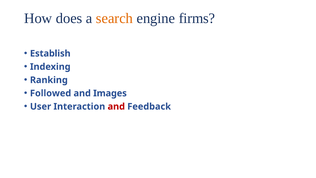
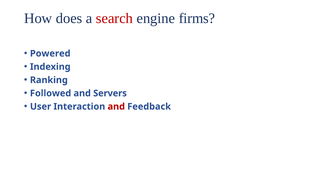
search colour: orange -> red (114, 18)
Establish: Establish -> Powered (50, 53)
Images: Images -> Servers (110, 93)
